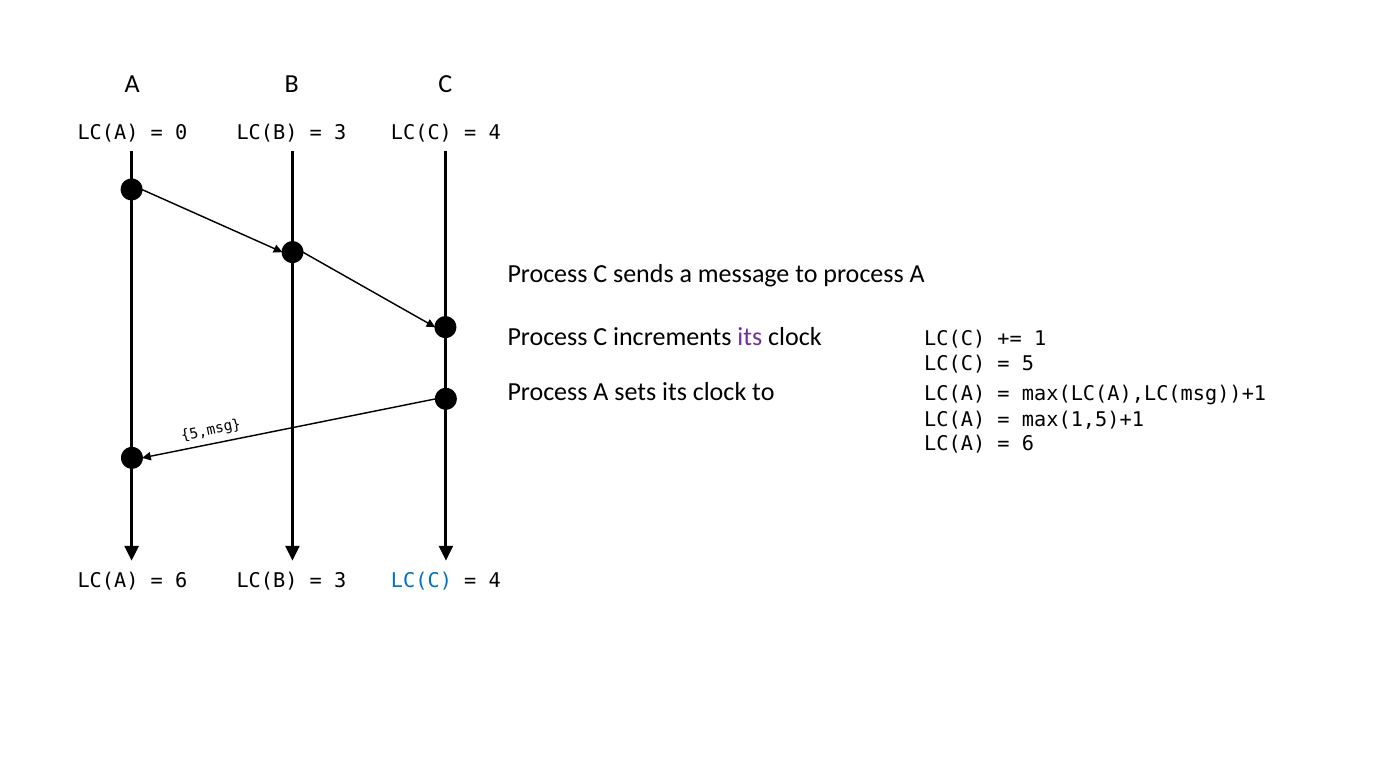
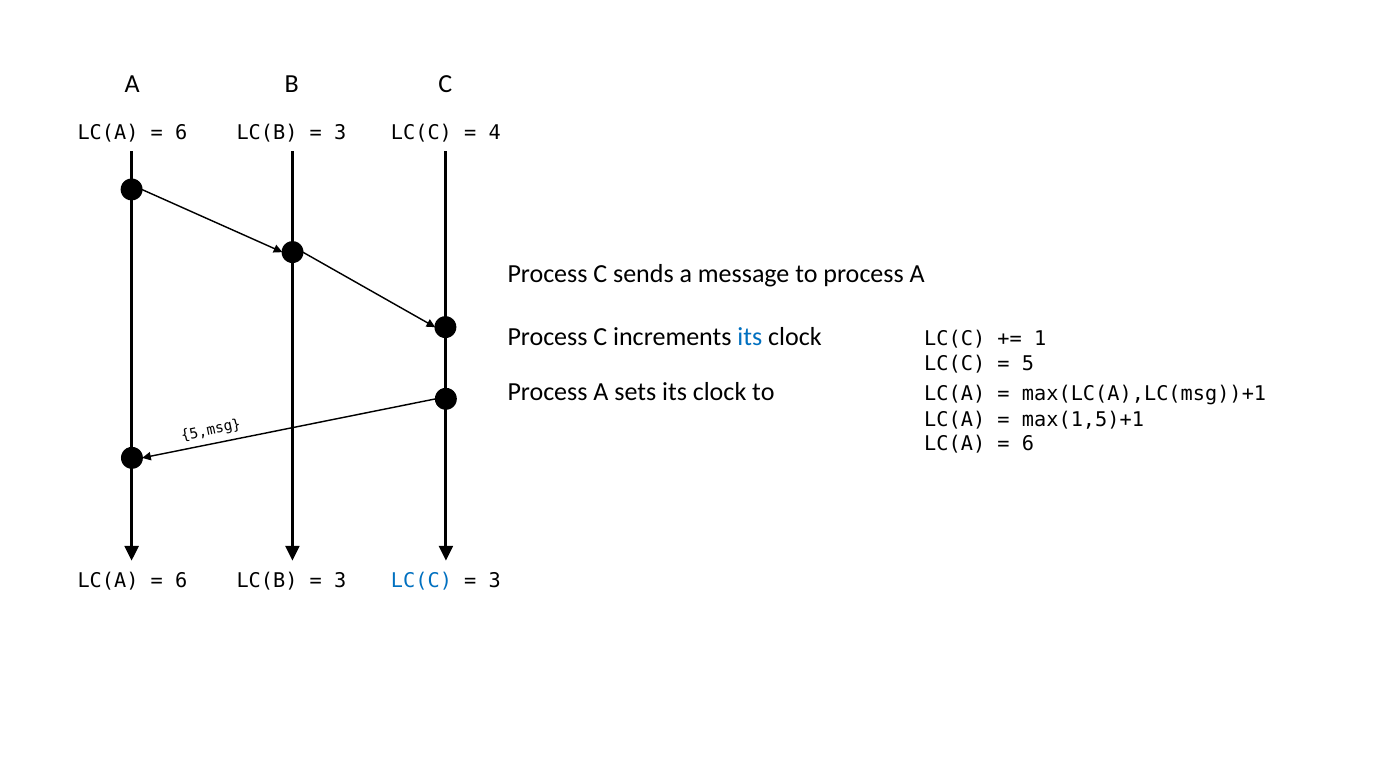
0: 0 -> 6 (181, 133)
its colour: purple -> blue (750, 337)
4: 4 -> 3 (495, 581)
